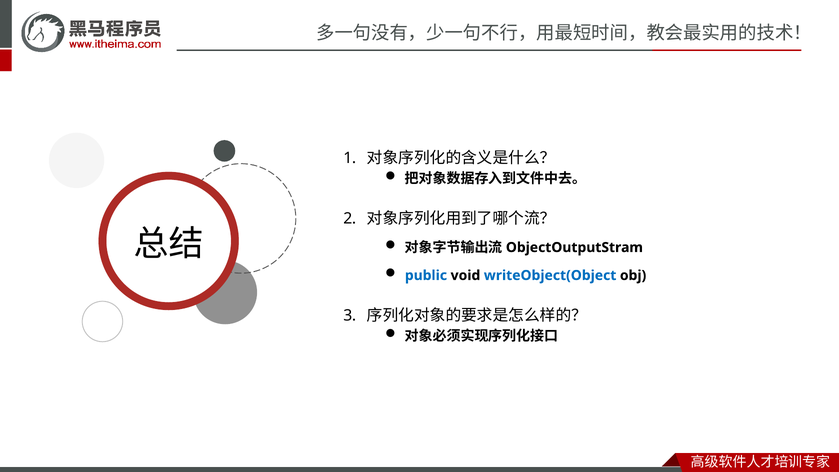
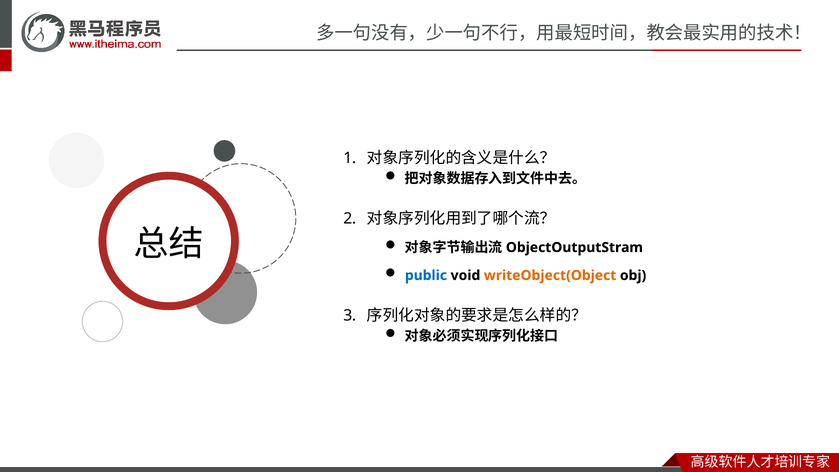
writeObject(Object colour: blue -> orange (550, 275)
